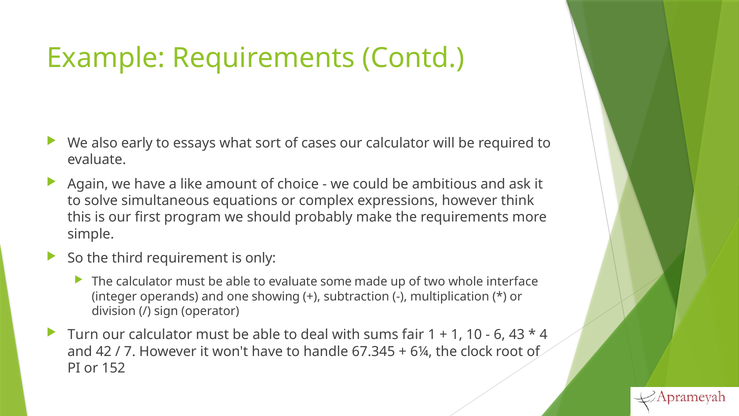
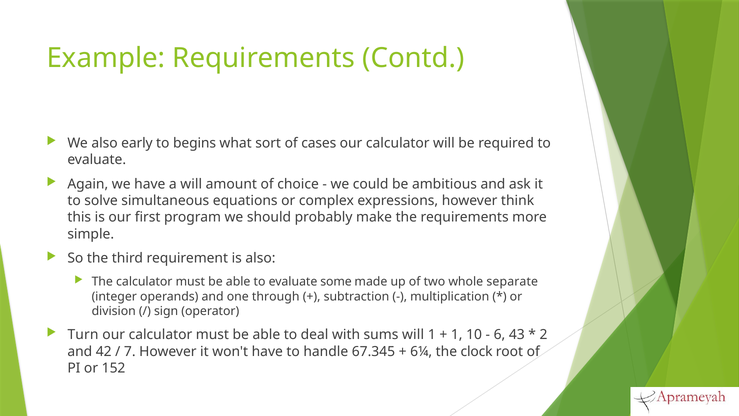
essays: essays -> begins (195, 143)
a like: like -> will (191, 184)
is only: only -> also (260, 258)
interface: interface -> separate (512, 281)
showing: showing -> through (276, 296)
sums fair: fair -> will (413, 335)
4: 4 -> 2 (544, 335)
